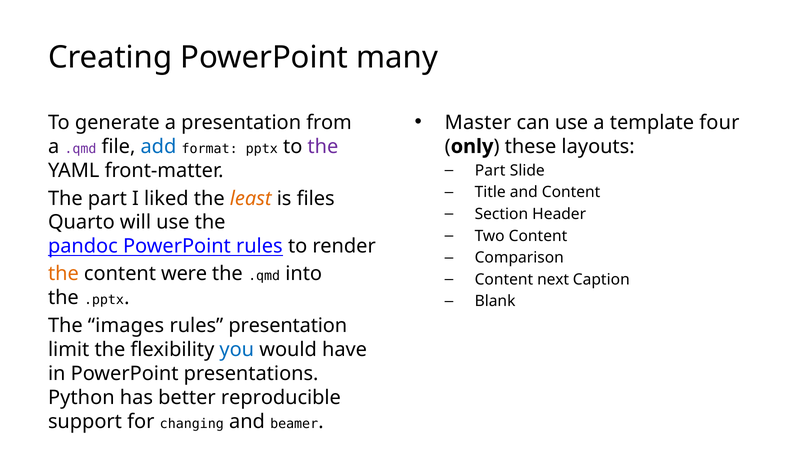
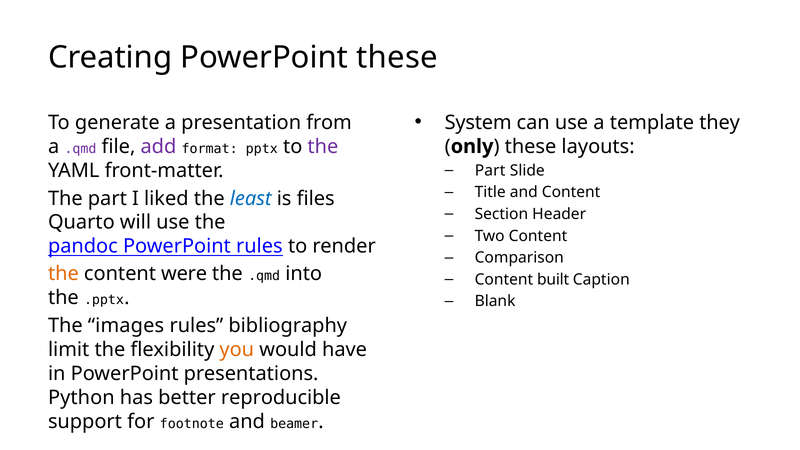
PowerPoint many: many -> these (397, 58)
Master: Master -> System (478, 122)
four: four -> they (720, 122)
add colour: blue -> purple (158, 146)
least colour: orange -> blue (251, 198)
next: next -> built (553, 280)
rules presentation: presentation -> bibliography (288, 326)
you colour: blue -> orange (237, 350)
changing: changing -> footnote (192, 424)
